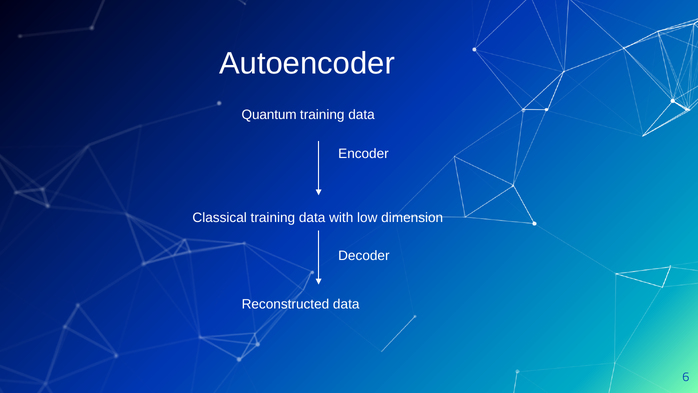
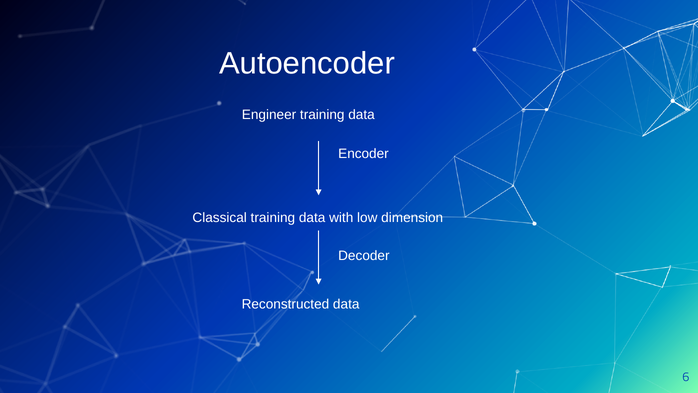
Quantum: Quantum -> Engineer (269, 115)
